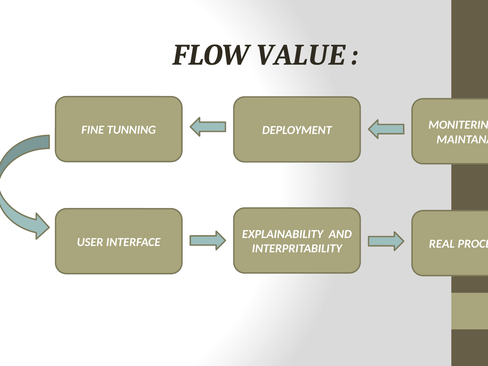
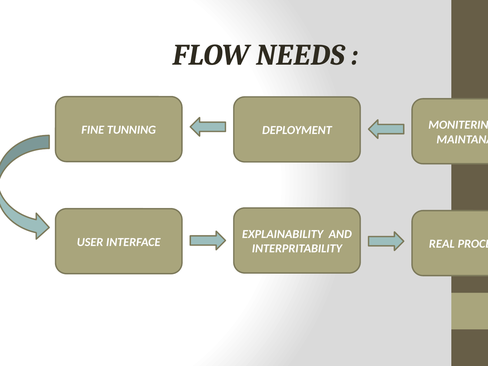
VALUE: VALUE -> NEEDS (301, 55)
